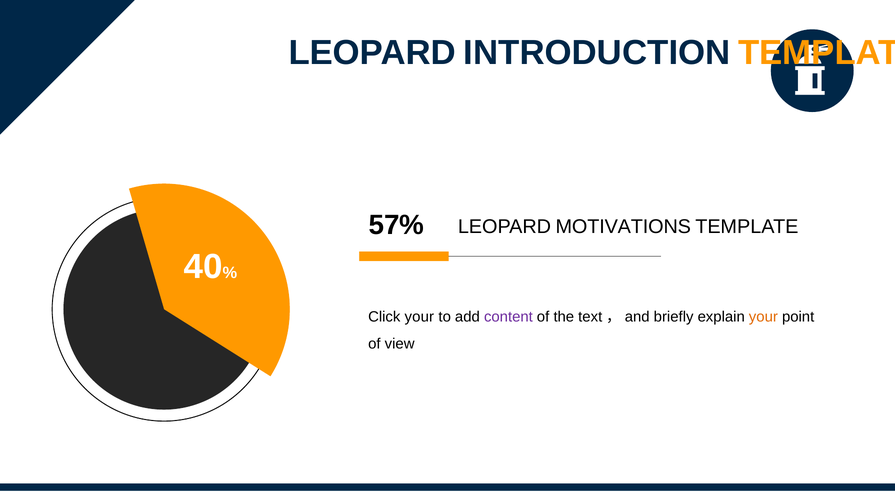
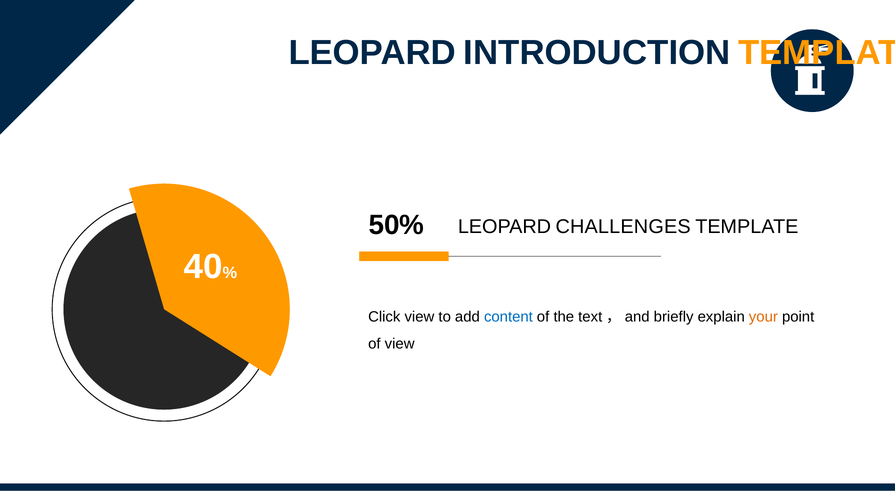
57%: 57% -> 50% (396, 225)
MOTIVATIONS: MOTIVATIONS -> CHALLENGES (623, 227)
Click your: your -> view (419, 317)
content colour: purple -> blue (508, 317)
